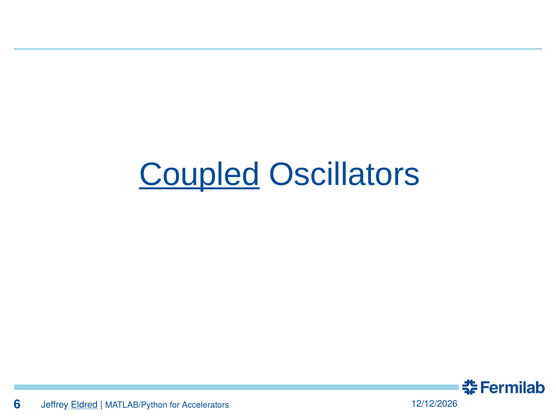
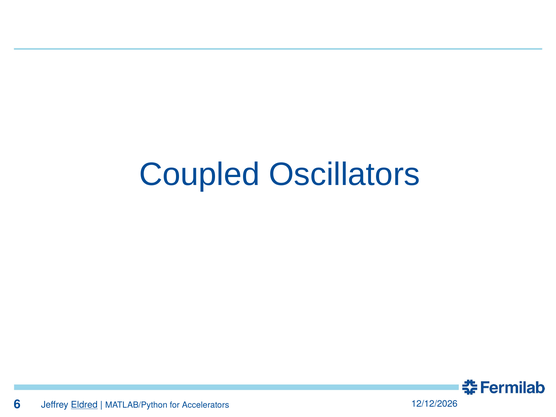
Coupled underline: present -> none (199, 174)
